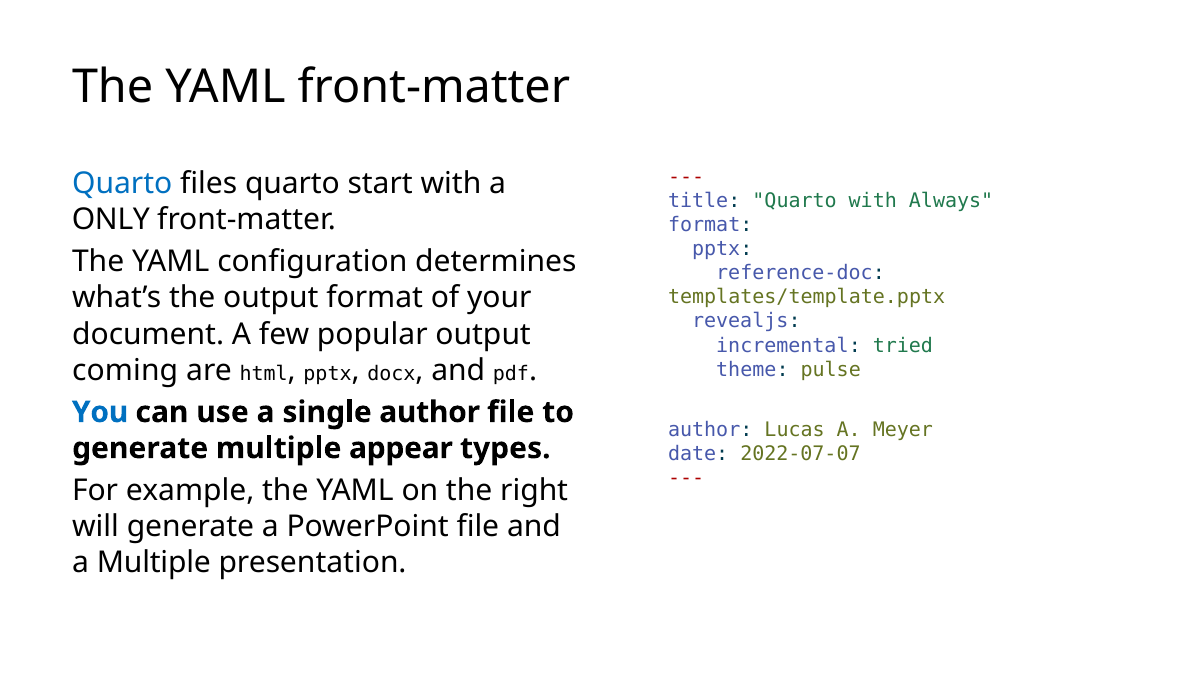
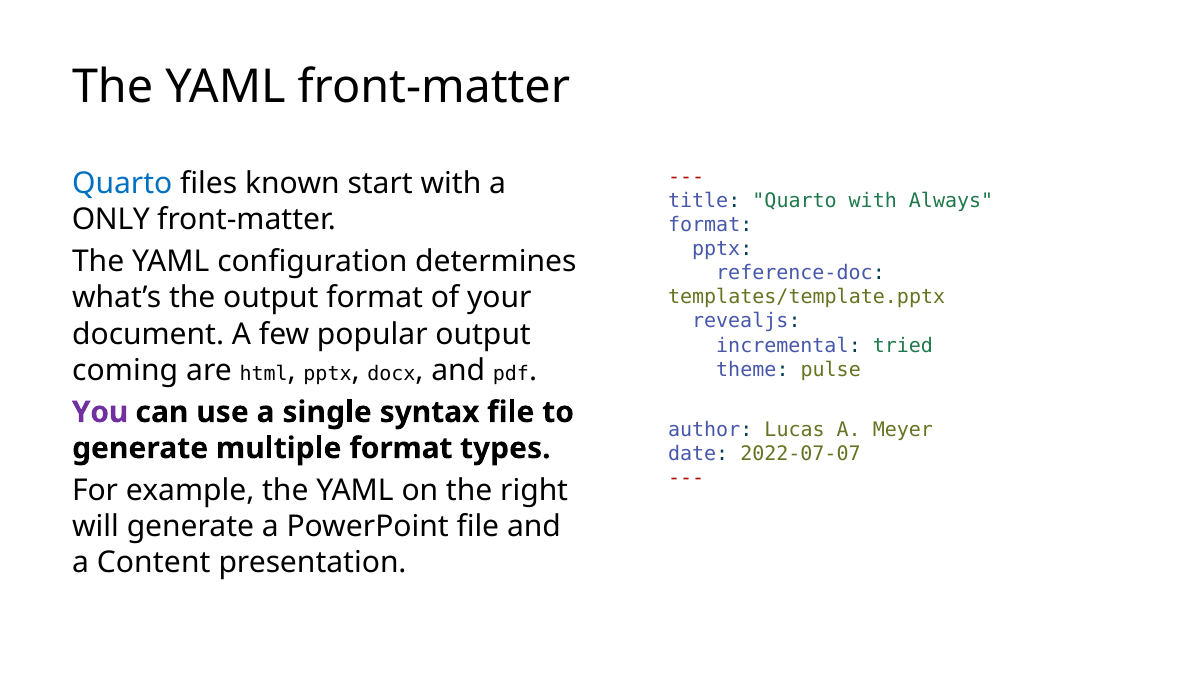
files quarto: quarto -> known (292, 184)
You colour: blue -> purple (100, 412)
single author: author -> syntax (430, 412)
multiple appear: appear -> format (401, 448)
a Multiple: Multiple -> Content (154, 563)
